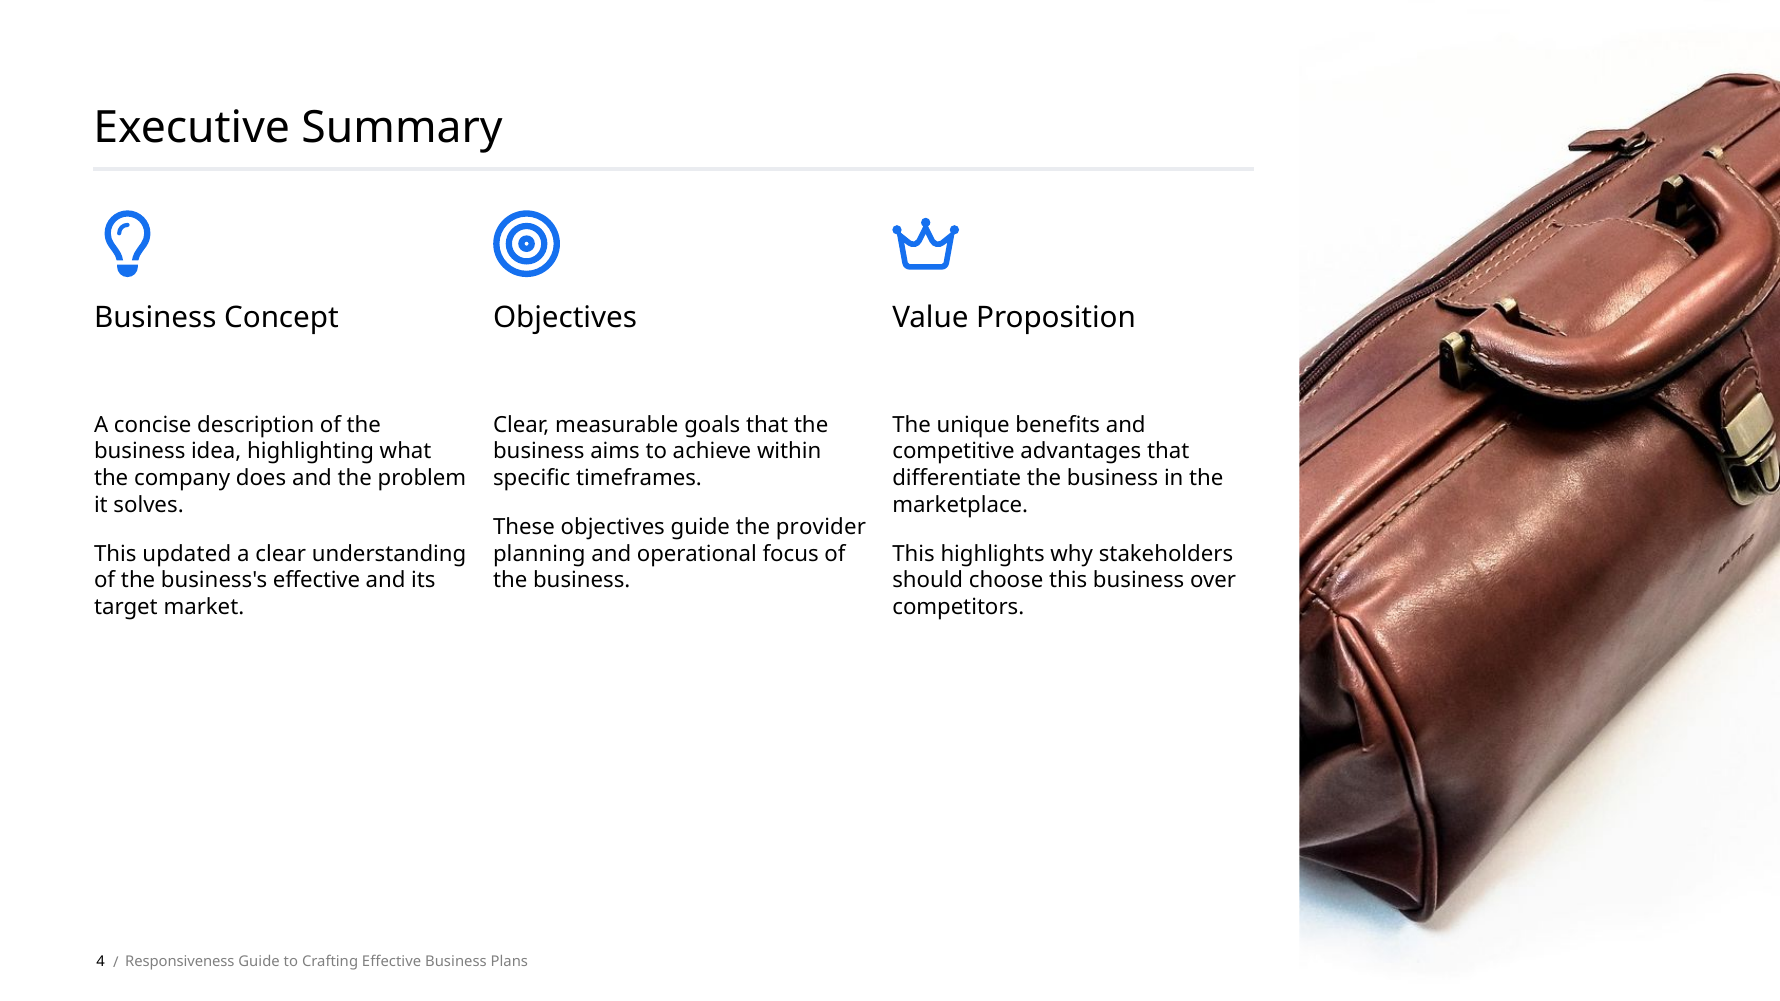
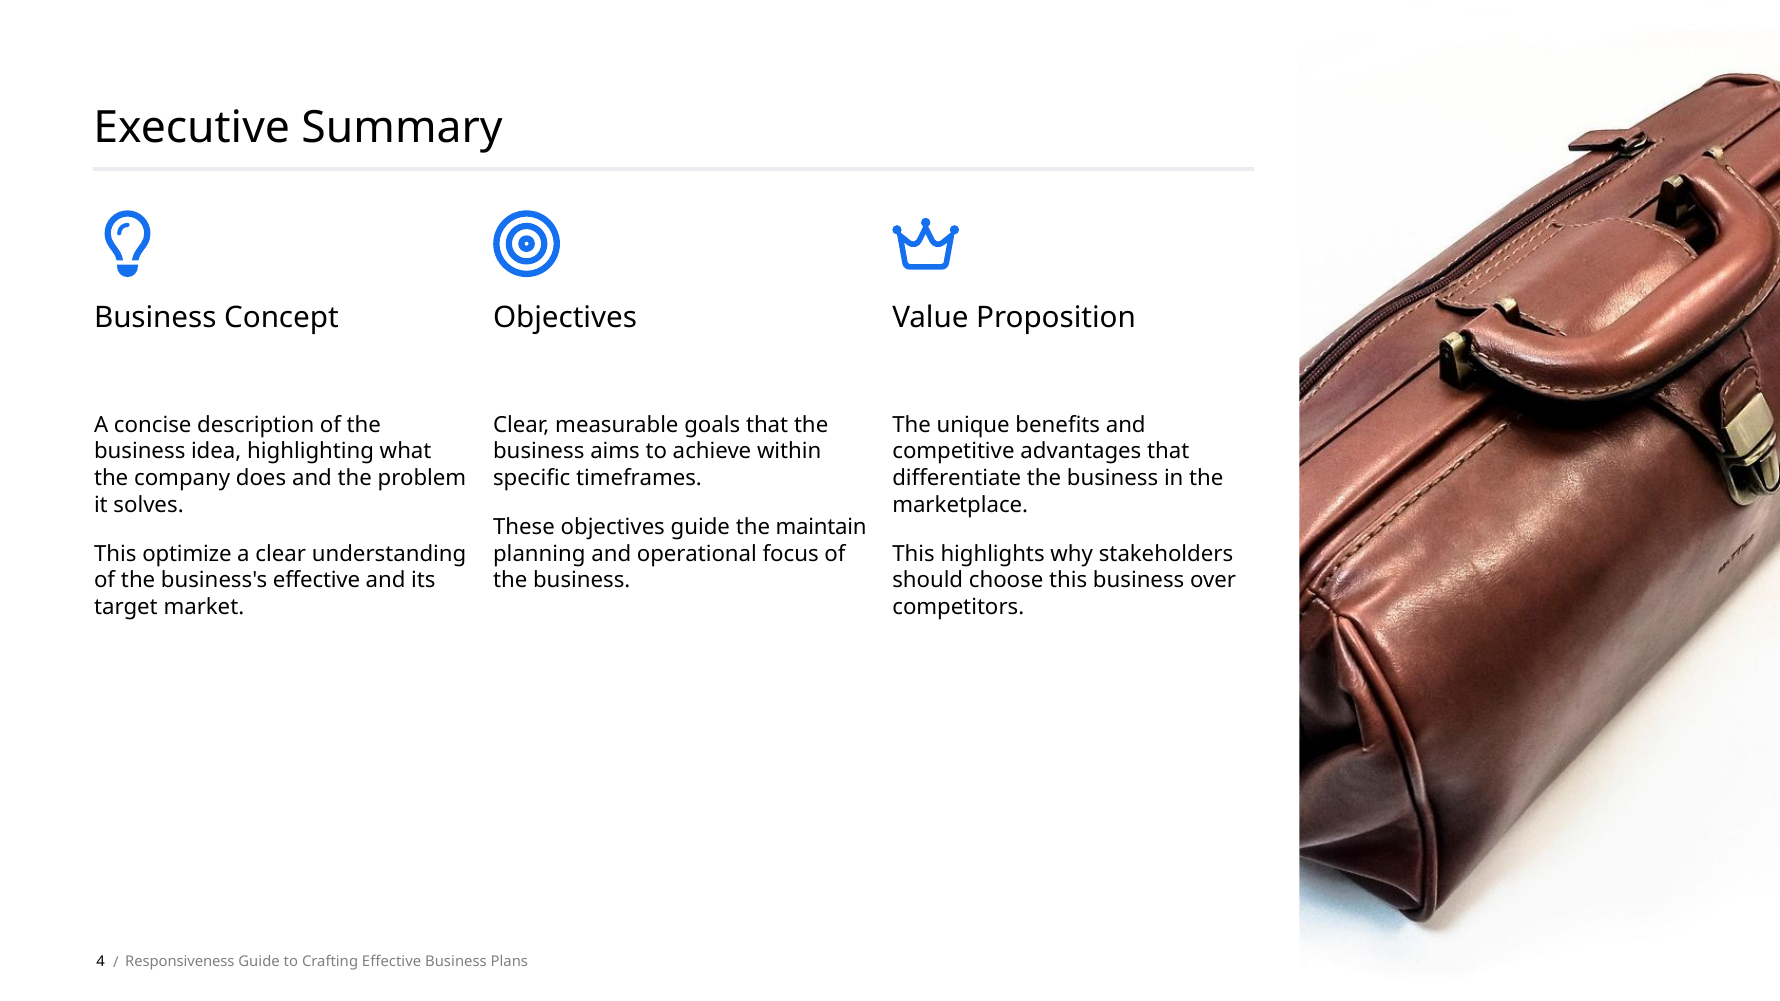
provider: provider -> maintain (821, 527)
updated: updated -> optimize (187, 554)
